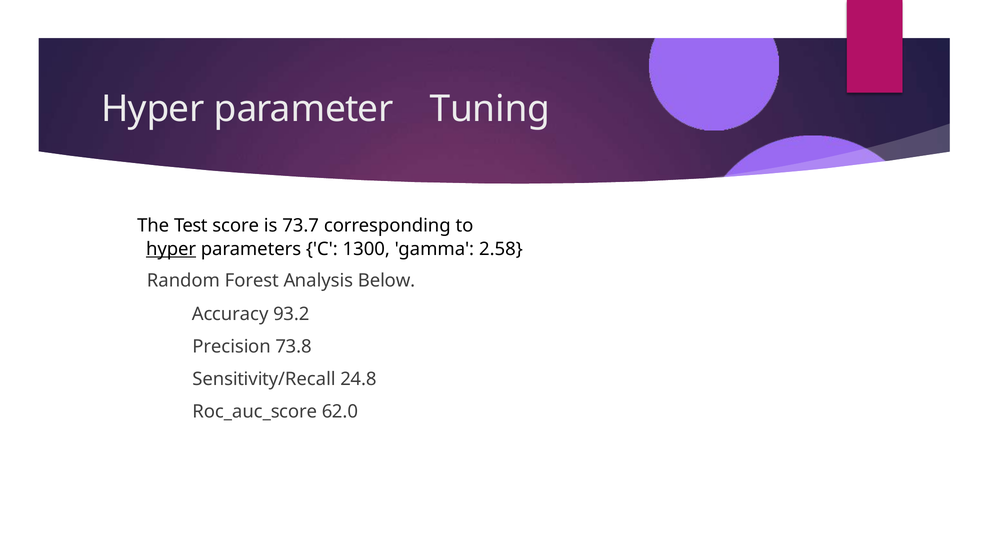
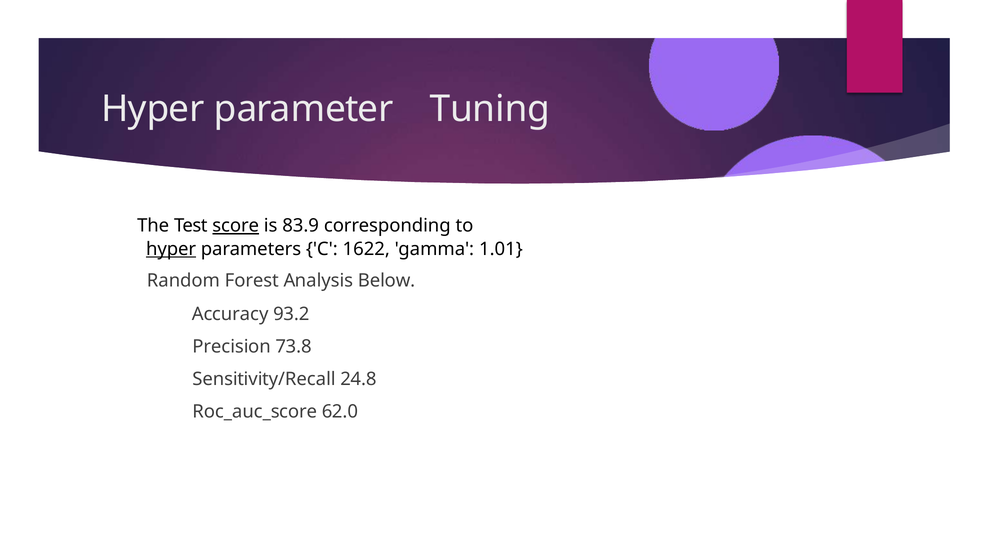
score underline: none -> present (236, 226)
73.7: 73.7 -> 83.9 (301, 226)
1300: 1300 -> 1622 (366, 249)
2.58: 2.58 -> 1.01 (501, 249)
